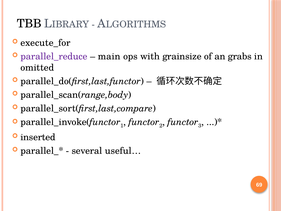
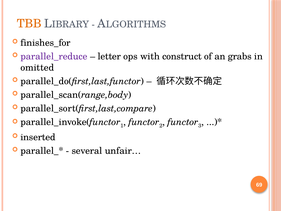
TBB colour: black -> orange (29, 24)
execute_for: execute_for -> finishes_for (46, 43)
main: main -> letter (109, 56)
grainsize: grainsize -> construct (182, 56)
useful…: useful… -> unfair… (123, 151)
